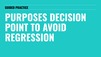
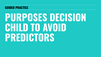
POINT: POINT -> CHILD (17, 28)
REGRESSION: REGRESSION -> PREDICTORS (30, 38)
